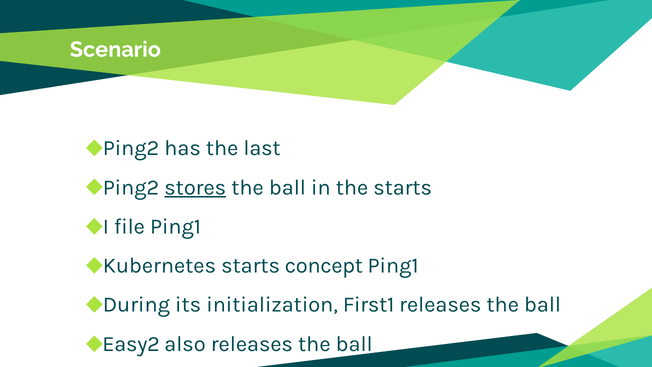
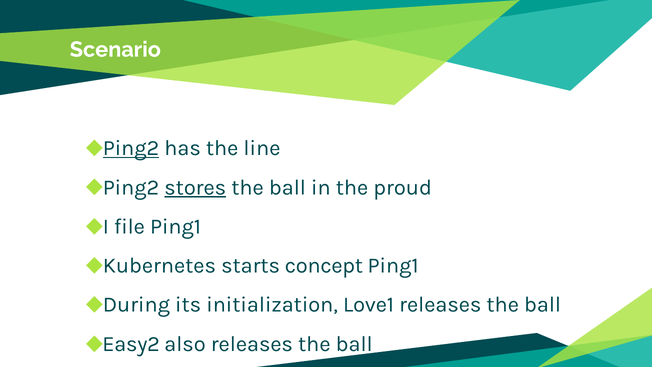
Ping2 underline: none -> present (131, 148)
last: last -> line (262, 148)
the starts: starts -> proud (403, 187)
First1: First1 -> Love1 (369, 305)
